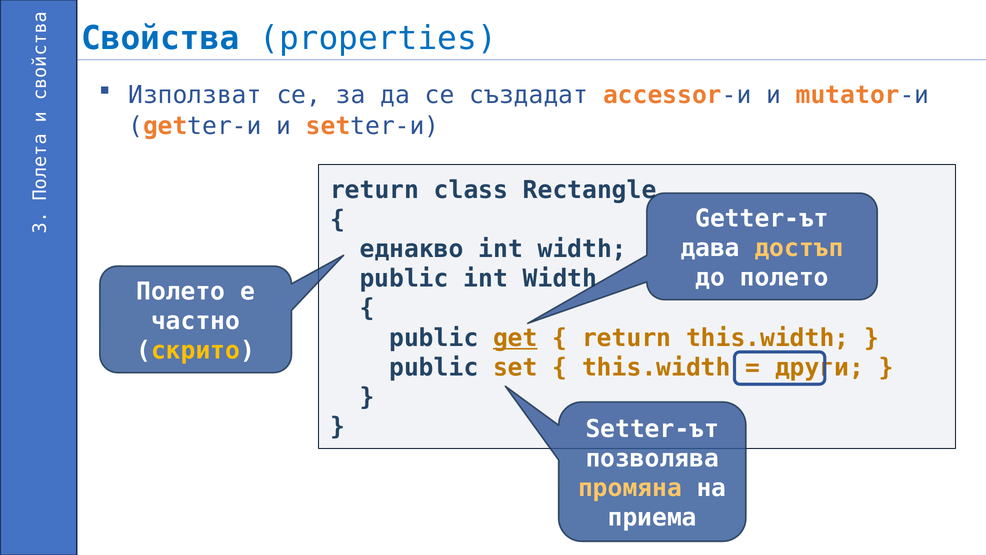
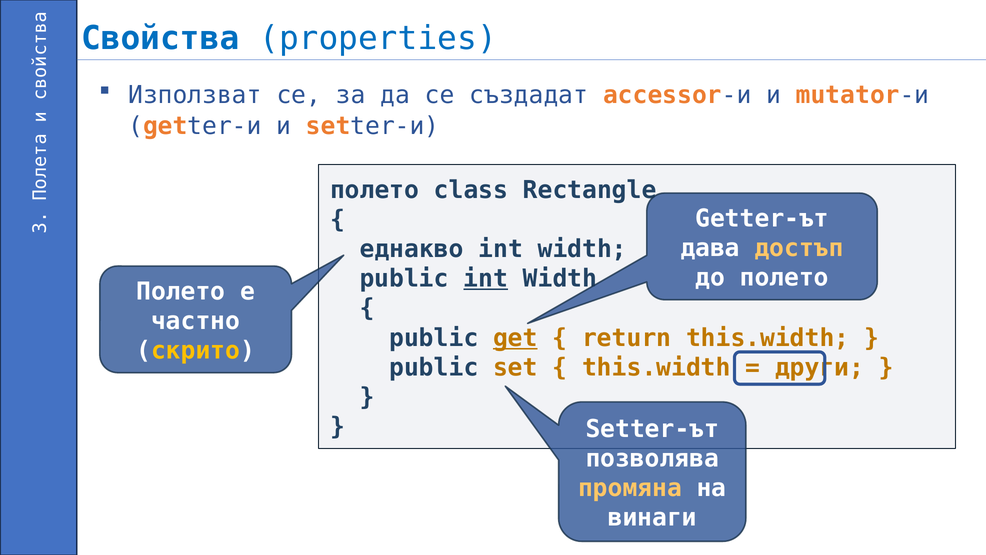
return: return -> полето (375, 190)
int underline: none -> present (486, 279)
приема: приема -> винаги (652, 517)
